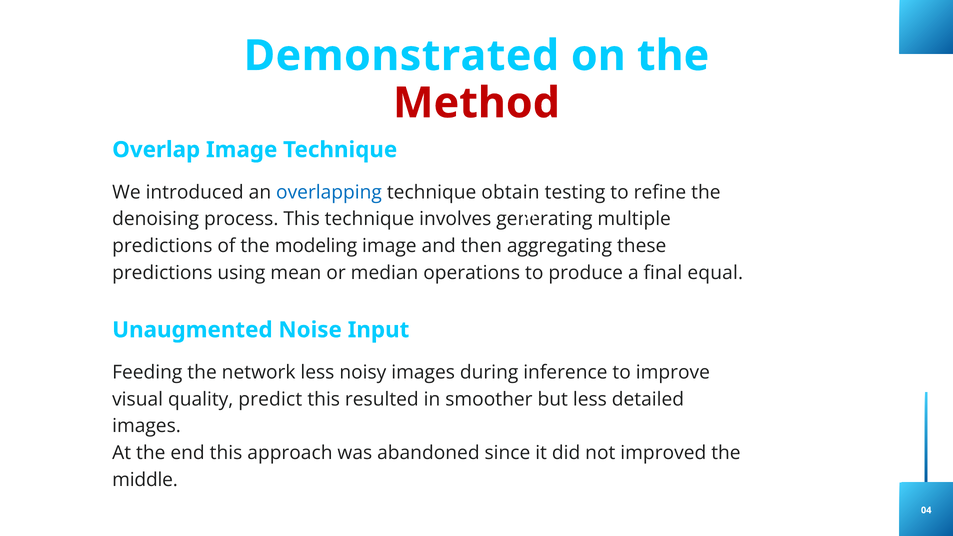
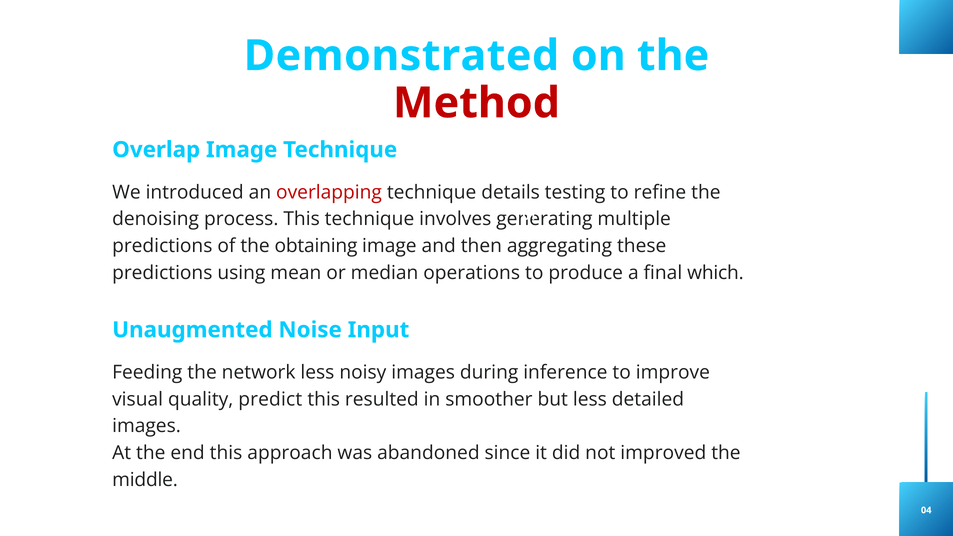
overlapping colour: blue -> red (329, 192)
obtain: obtain -> details (511, 192)
modeling: modeling -> obtaining (316, 246)
equal: equal -> which (715, 273)
